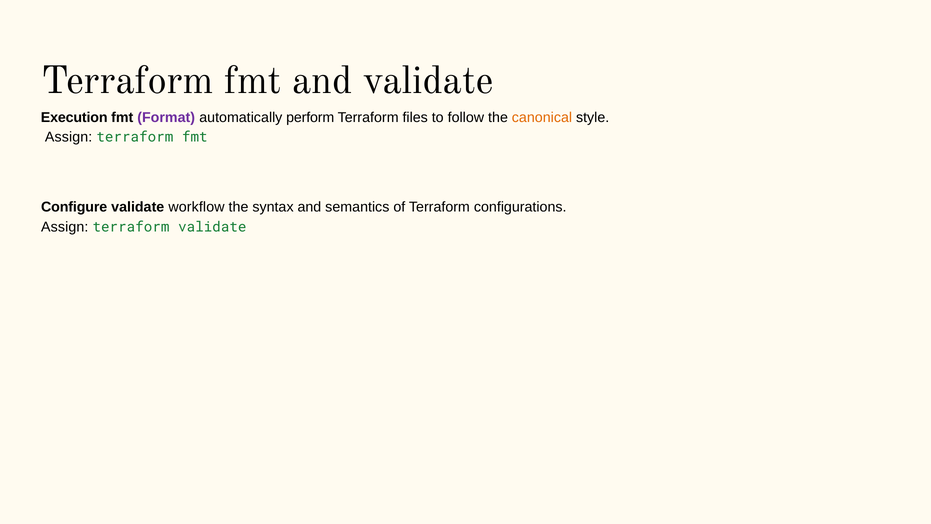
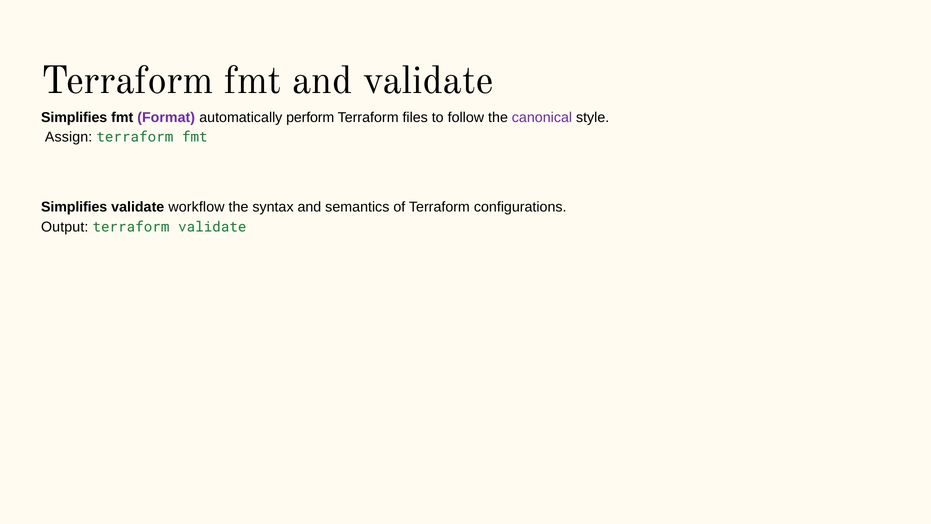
Execution: Execution -> Simplifies (74, 117)
canonical colour: orange -> purple (542, 117)
Configure: Configure -> Simplifies (74, 207)
Assign: Assign -> Output (65, 227)
